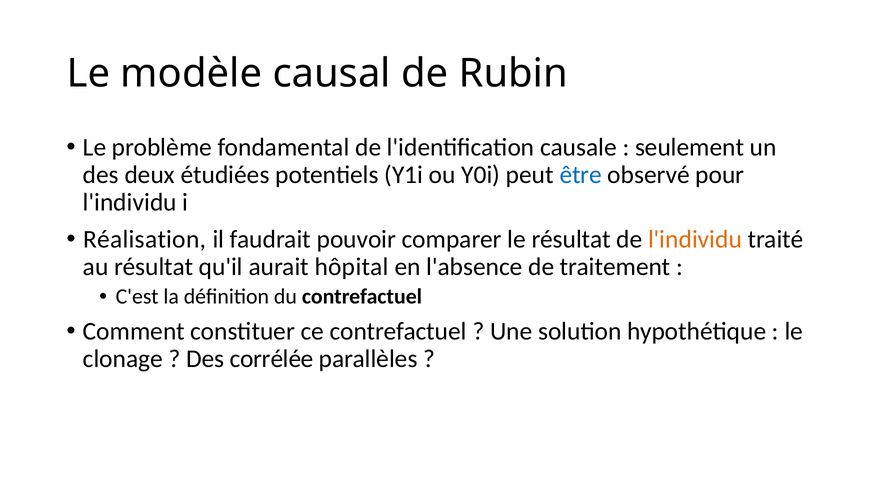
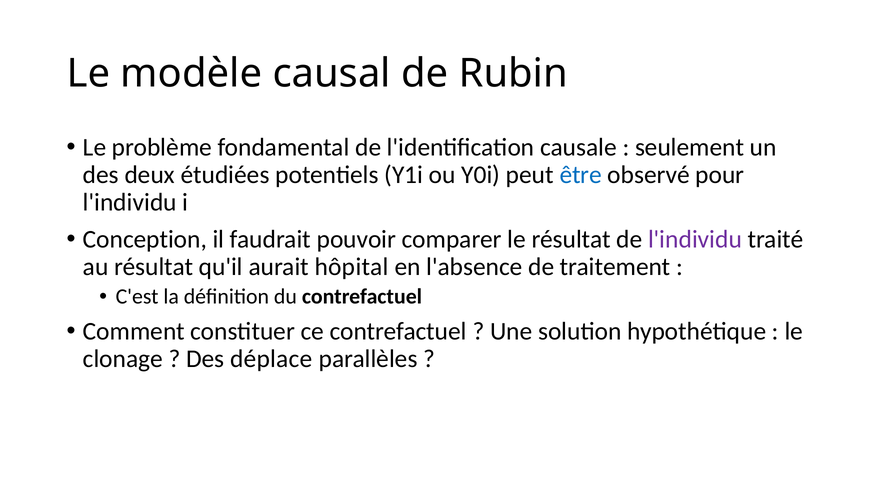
Réalisation: Réalisation -> Conception (145, 239)
l'individu colour: orange -> purple (695, 239)
corrélée: corrélée -> déplace (271, 359)
